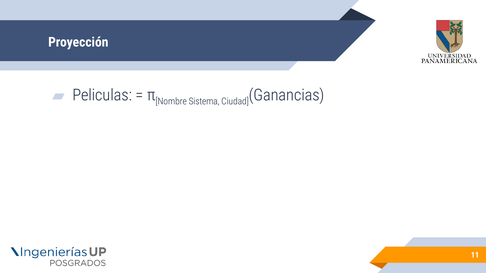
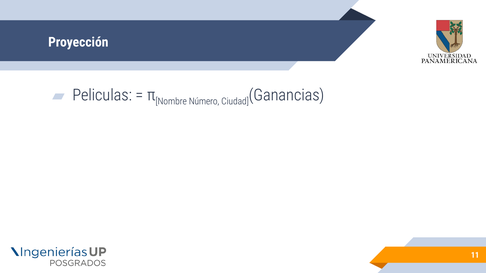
Sistema: Sistema -> Número (204, 101)
